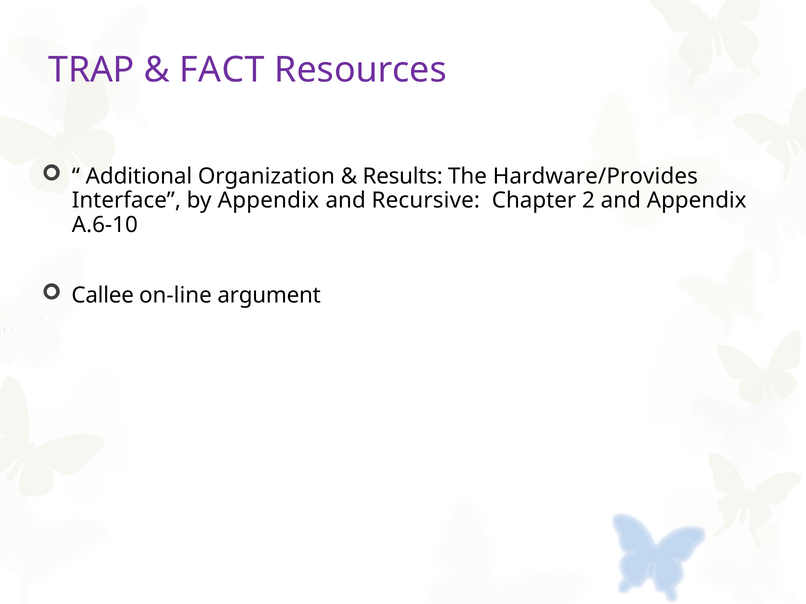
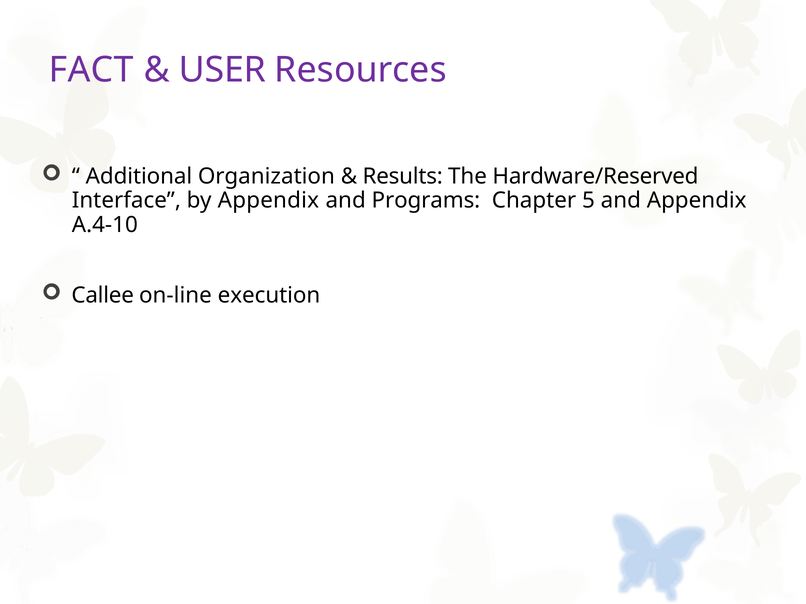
TRAP: TRAP -> FACT (91, 70)
FACT: FACT -> USER (222, 70)
Hardware/Provides: Hardware/Provides -> Hardware/Reserved (595, 177)
Recursive: Recursive -> Programs (426, 201)
2: 2 -> 5 (588, 201)
A.6-10: A.6-10 -> A.4-10 (105, 225)
argument: argument -> execution (269, 296)
